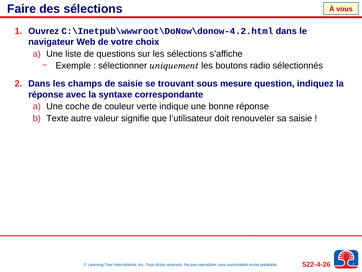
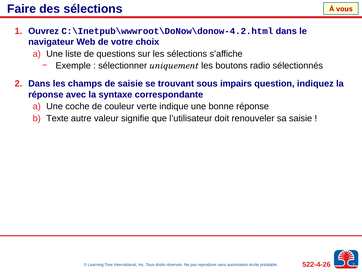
mesure: mesure -> impairs (236, 84)
